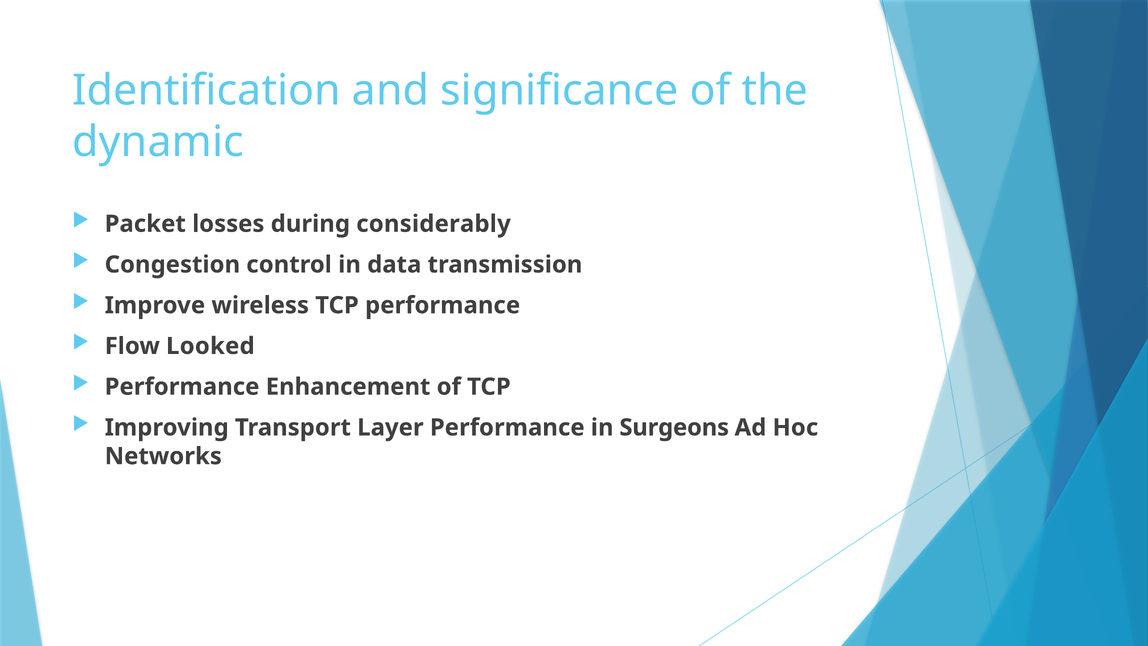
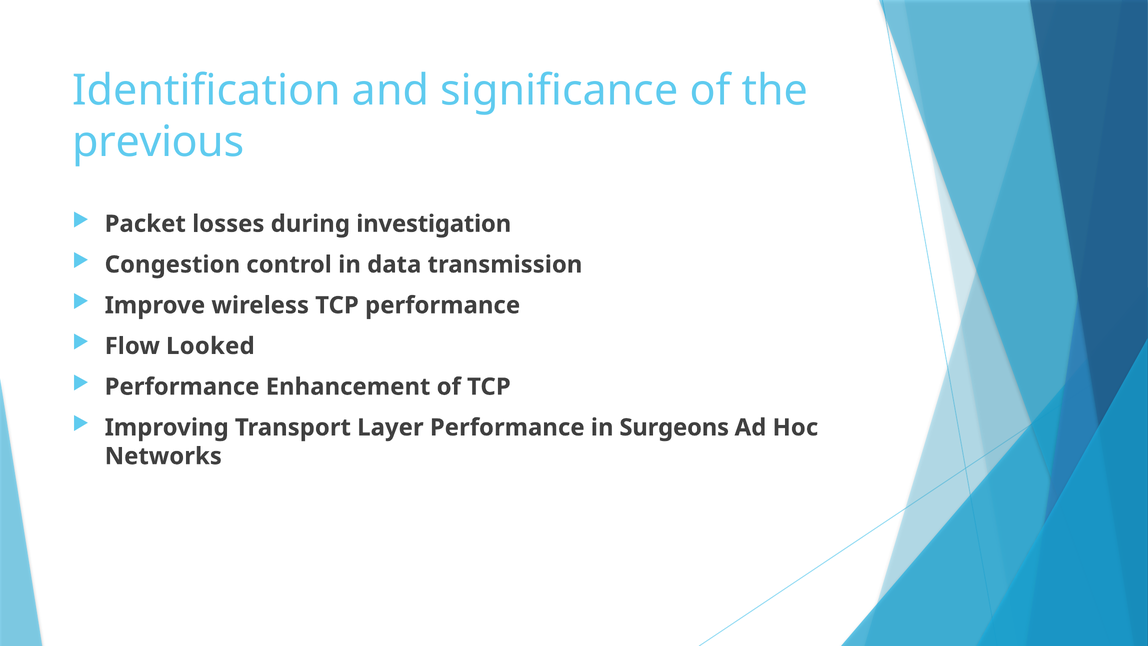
dynamic: dynamic -> previous (158, 142)
considerably: considerably -> investigation (434, 224)
